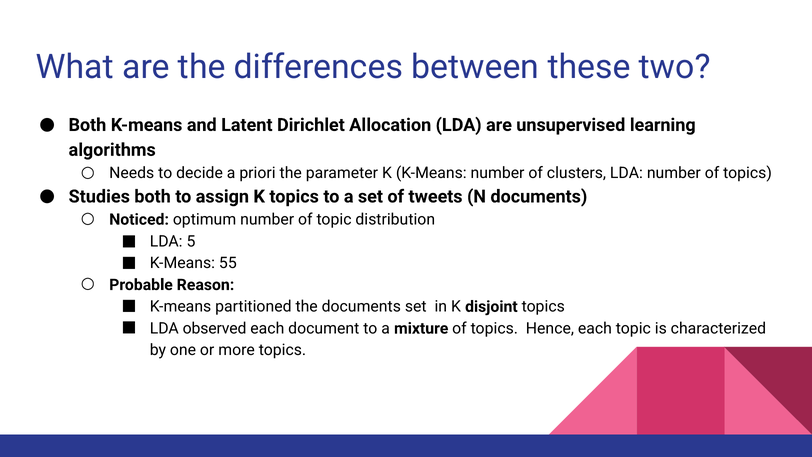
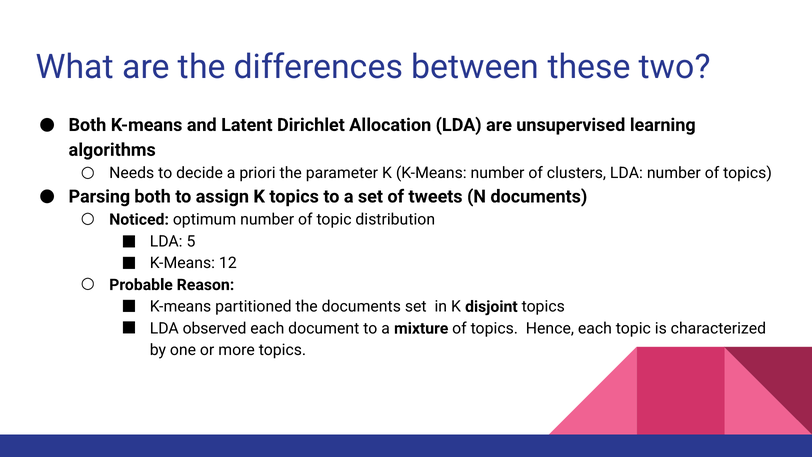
Studies: Studies -> Parsing (99, 196)
55: 55 -> 12 (228, 263)
